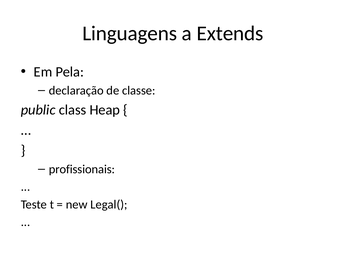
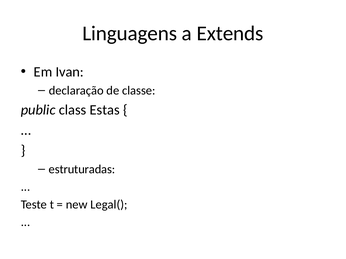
Pela: Pela -> Ivan (70, 72)
Heap: Heap -> Estas (105, 110)
profissionais: profissionais -> estruturadas (82, 169)
